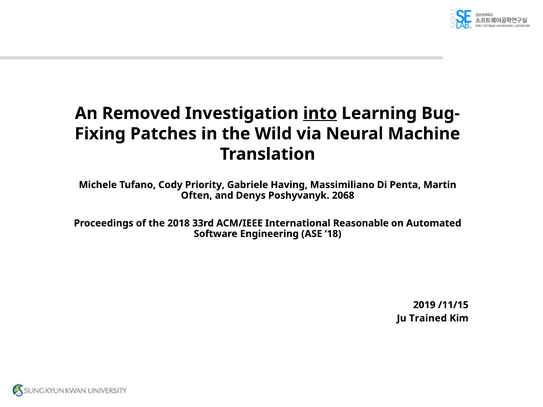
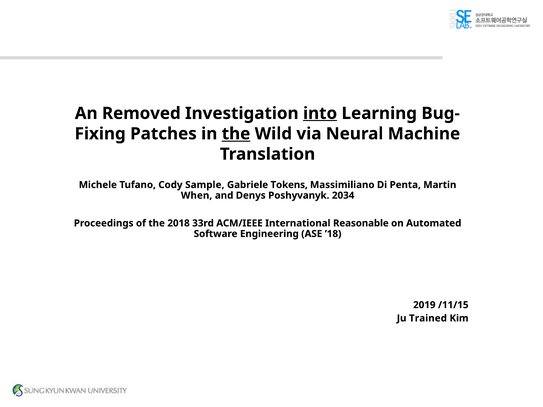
the underline: none -> present (236, 134)
Priority: Priority -> Sample (205, 185)
Having: Having -> Tokens (289, 185)
Often: Often -> When (197, 196)
2068: 2068 -> 2034 (343, 196)
